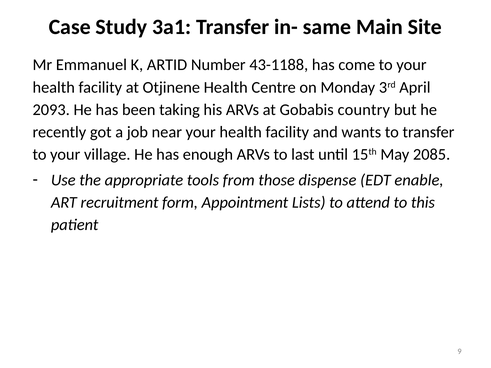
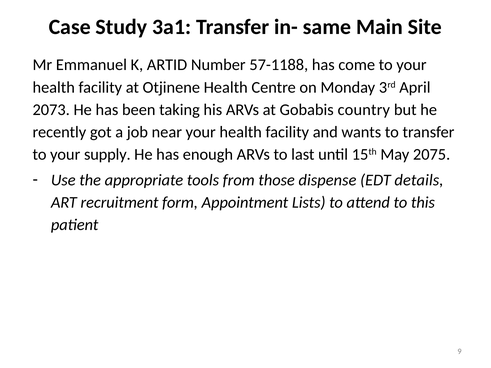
43-1188: 43-1188 -> 57-1188 (279, 65)
2093: 2093 -> 2073 (51, 110)
village: village -> supply (107, 155)
2085: 2085 -> 2075 (432, 155)
enable: enable -> details (419, 180)
